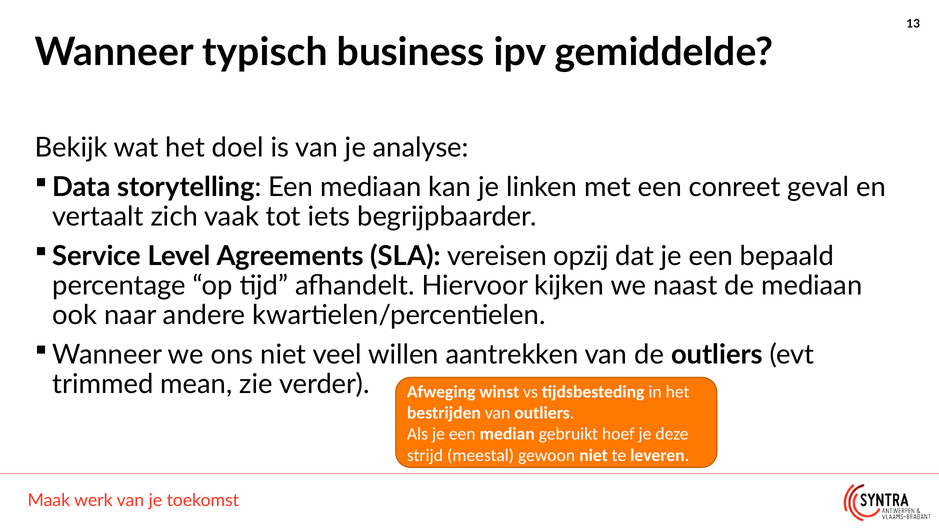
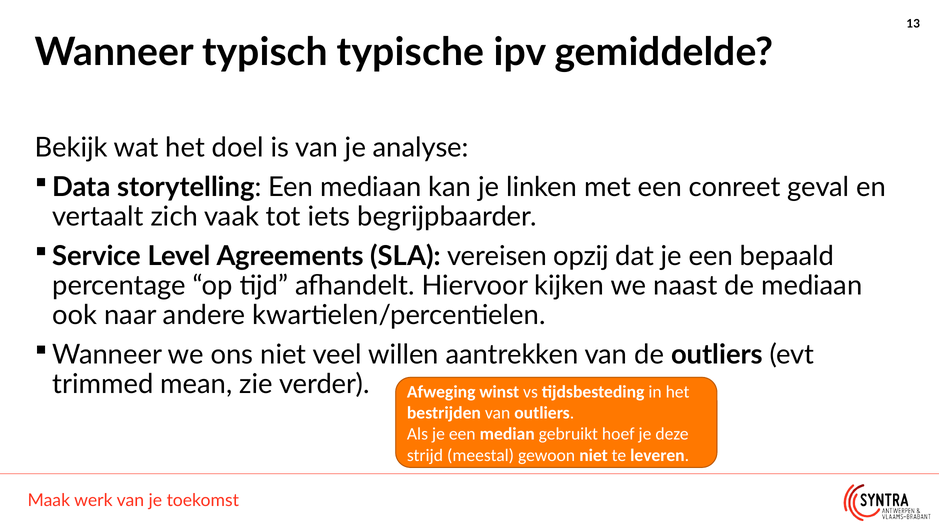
business: business -> typische (411, 52)
